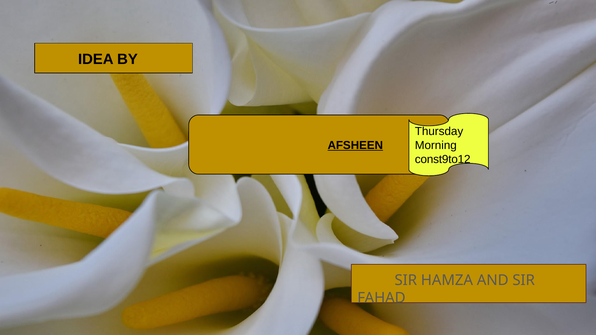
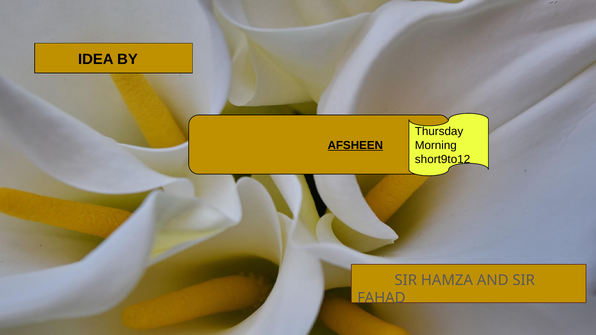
const9to12: const9to12 -> short9to12 (443, 159)
